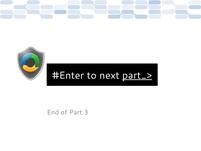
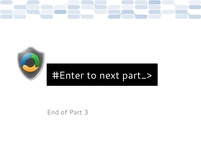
part_> underline: present -> none (137, 75)
